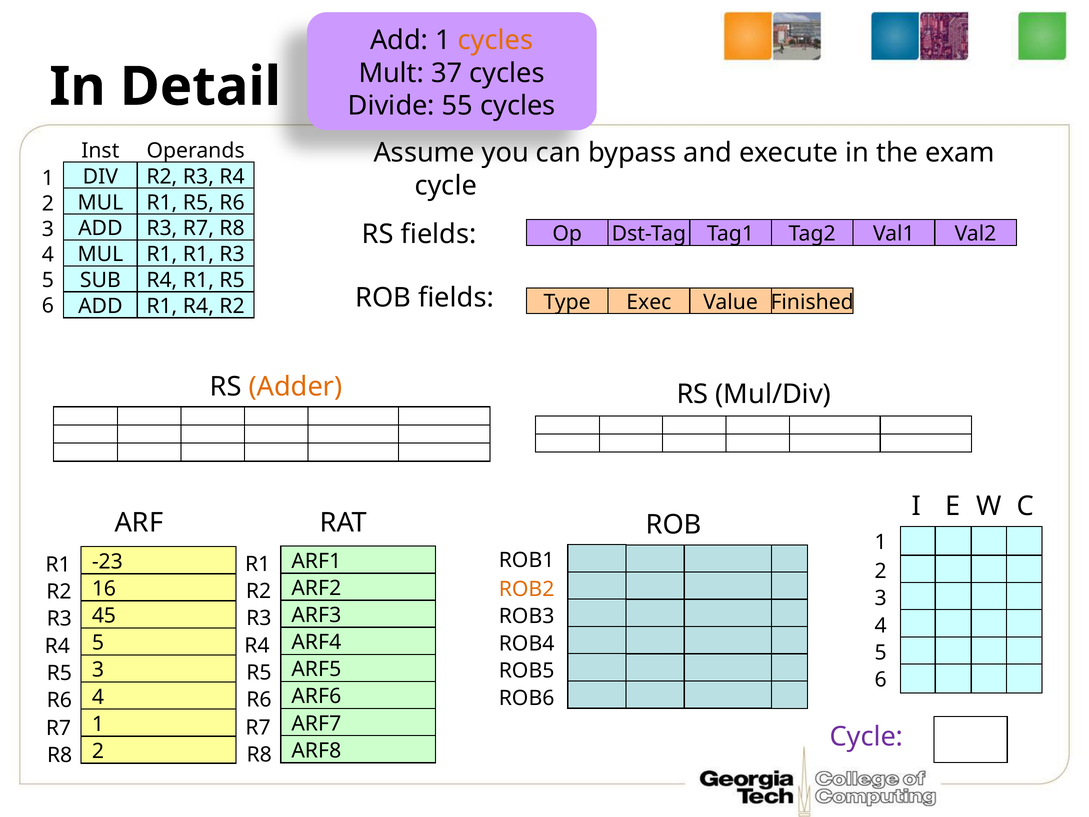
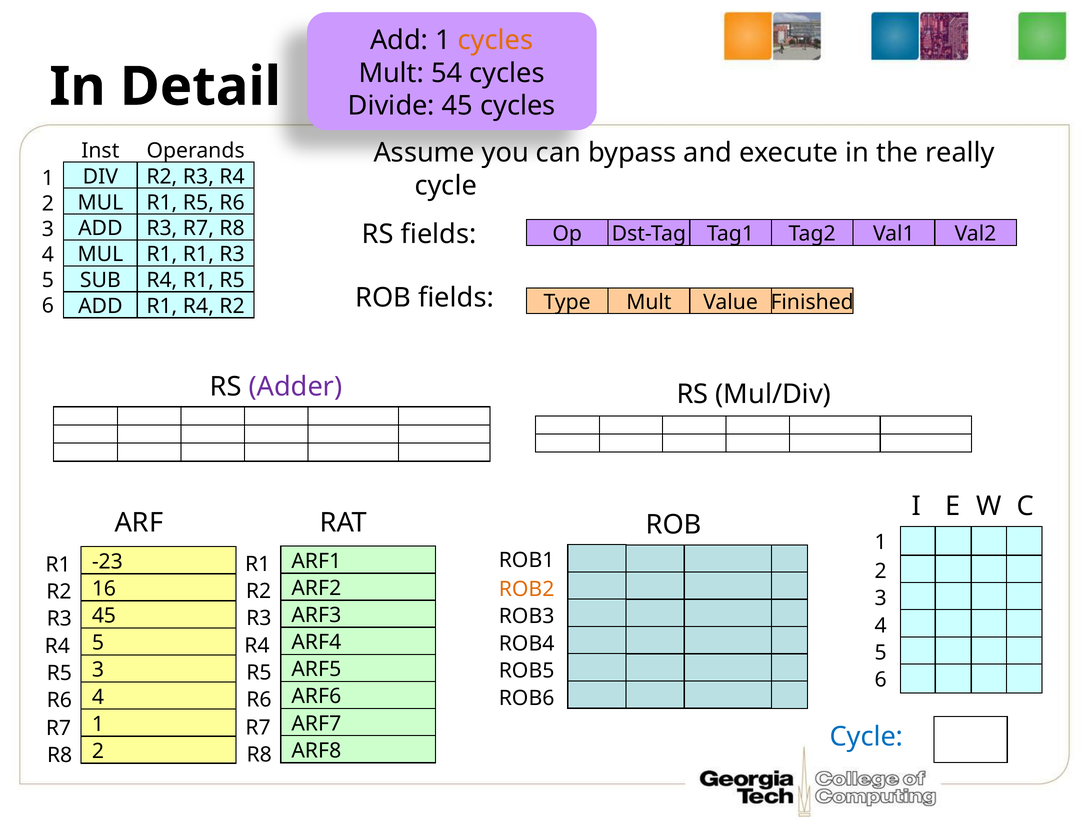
37: 37 -> 54 (447, 73)
Divide 55: 55 -> 45 (457, 106)
exam: exam -> really (960, 153)
Type Exec: Exec -> Mult (649, 302)
Adder colour: orange -> purple (295, 387)
Cycle colour: purple -> blue (866, 737)
